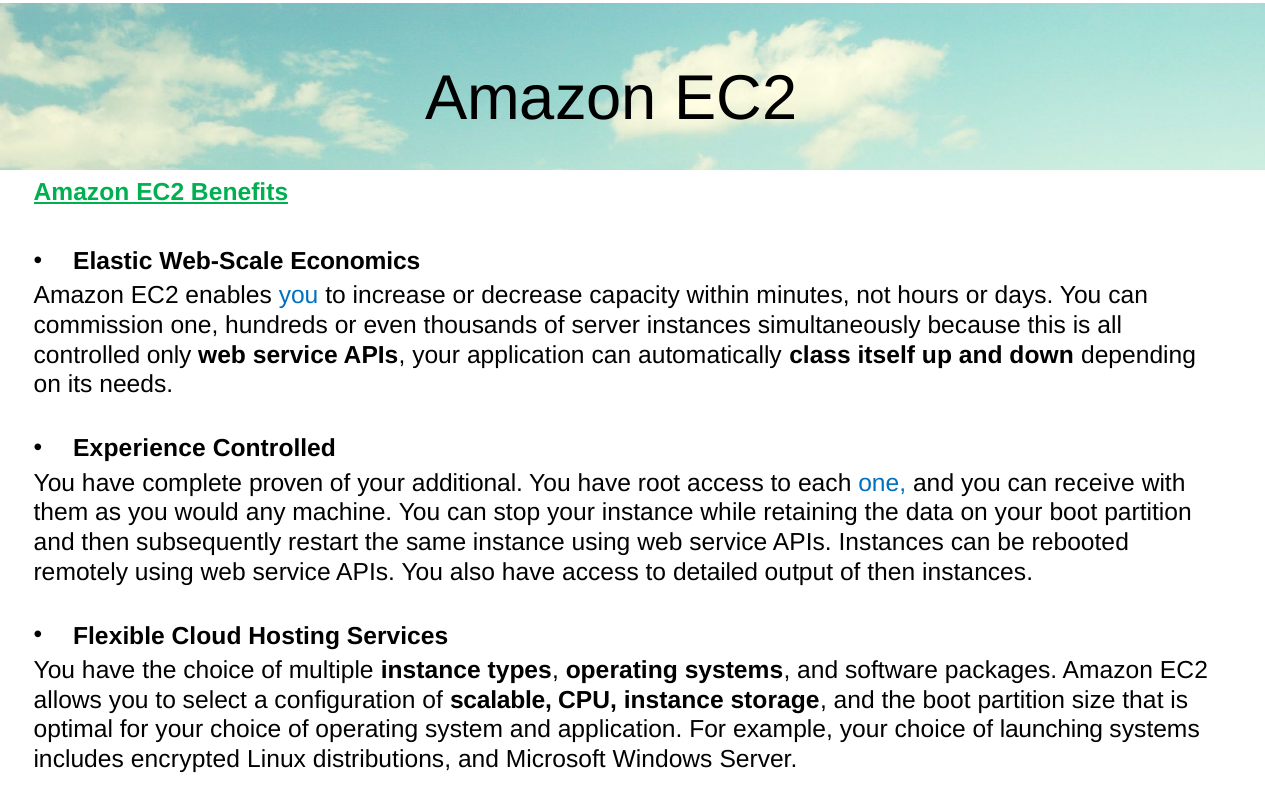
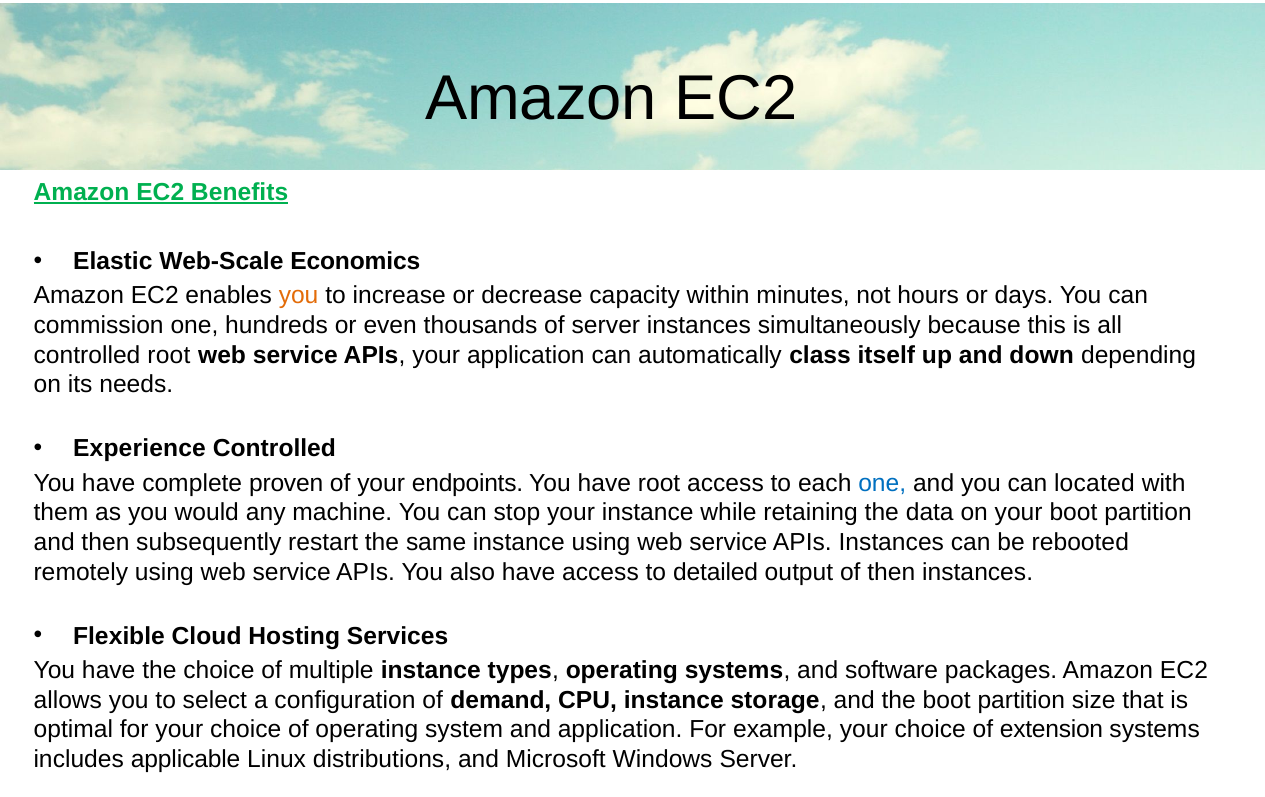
you colour: blue -> orange (299, 296)
controlled only: only -> root (169, 355)
additional: additional -> endpoints (468, 483)
receive: receive -> located (1094, 483)
scalable: scalable -> demand (501, 700)
launching: launching -> extension (1051, 730)
encrypted: encrypted -> applicable (186, 759)
